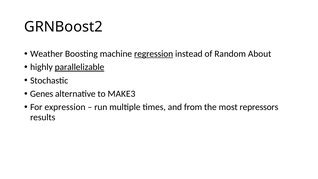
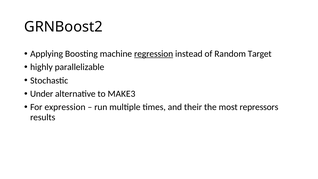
Weather: Weather -> Applying (47, 54)
About: About -> Target (260, 54)
parallelizable underline: present -> none (80, 67)
Genes: Genes -> Under (42, 94)
from: from -> their (193, 107)
